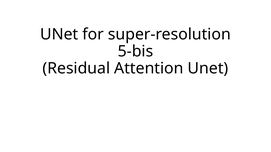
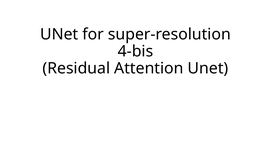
5-bis: 5-bis -> 4-bis (135, 51)
